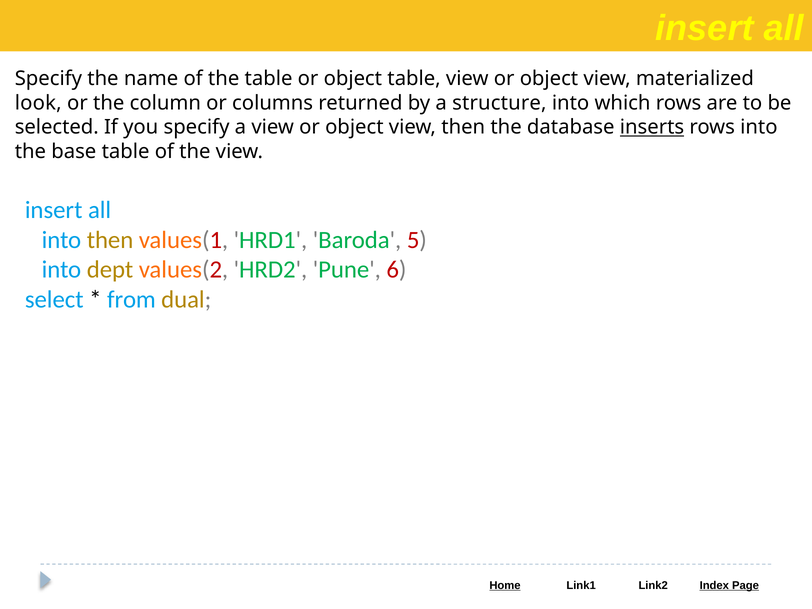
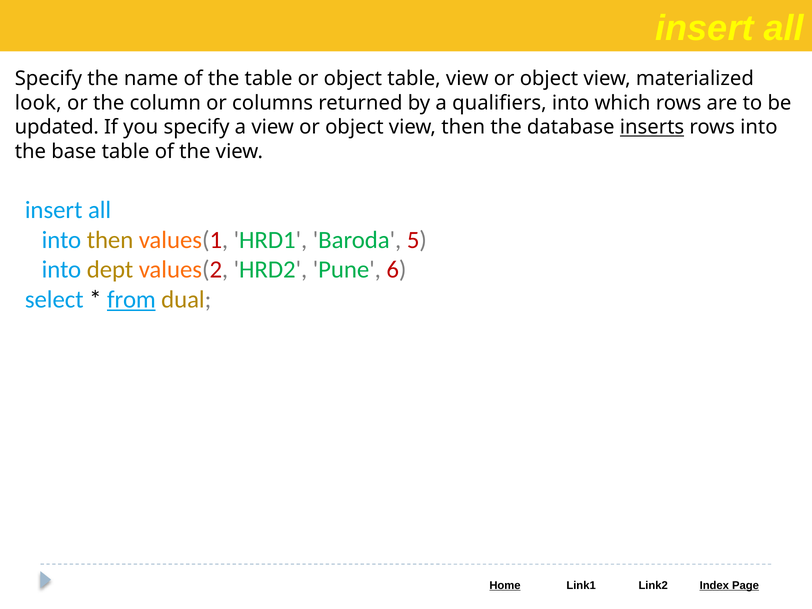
structure: structure -> qualifiers (499, 103)
selected: selected -> updated (57, 127)
from underline: none -> present (131, 299)
